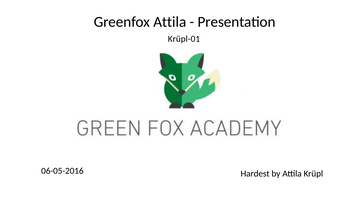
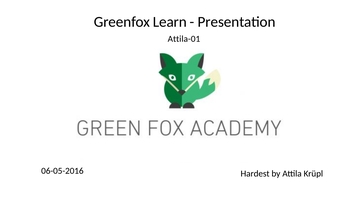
Greenfox Attila: Attila -> Learn (170, 22)
Krüpl-01: Krüpl-01 -> Attila-01 (184, 39)
